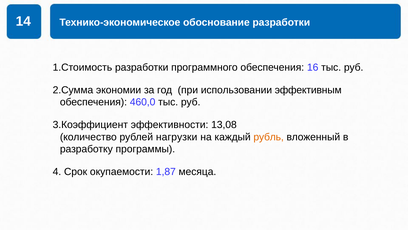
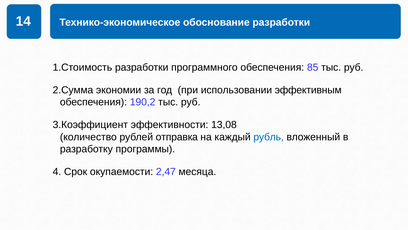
16: 16 -> 85 (313, 67)
460,0: 460,0 -> 190,2 (143, 102)
нагрузки: нагрузки -> отправка (177, 137)
рубль colour: orange -> blue (269, 137)
1,87: 1,87 -> 2,47 (166, 171)
